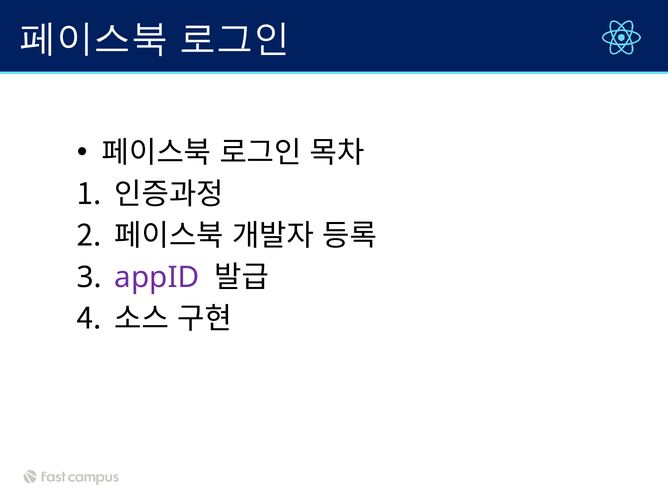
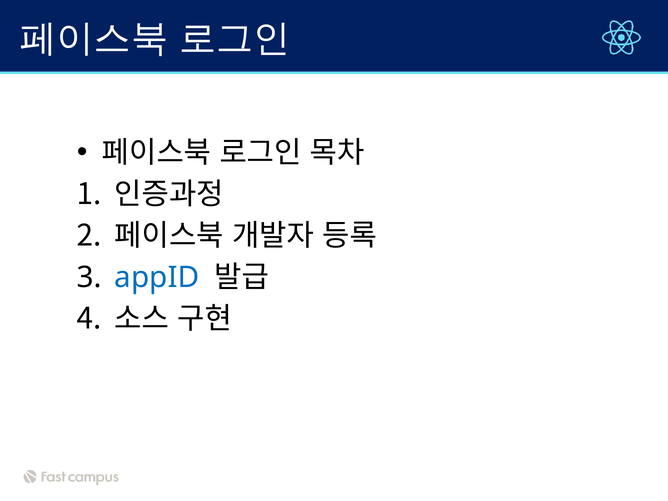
appID colour: purple -> blue (157, 278)
